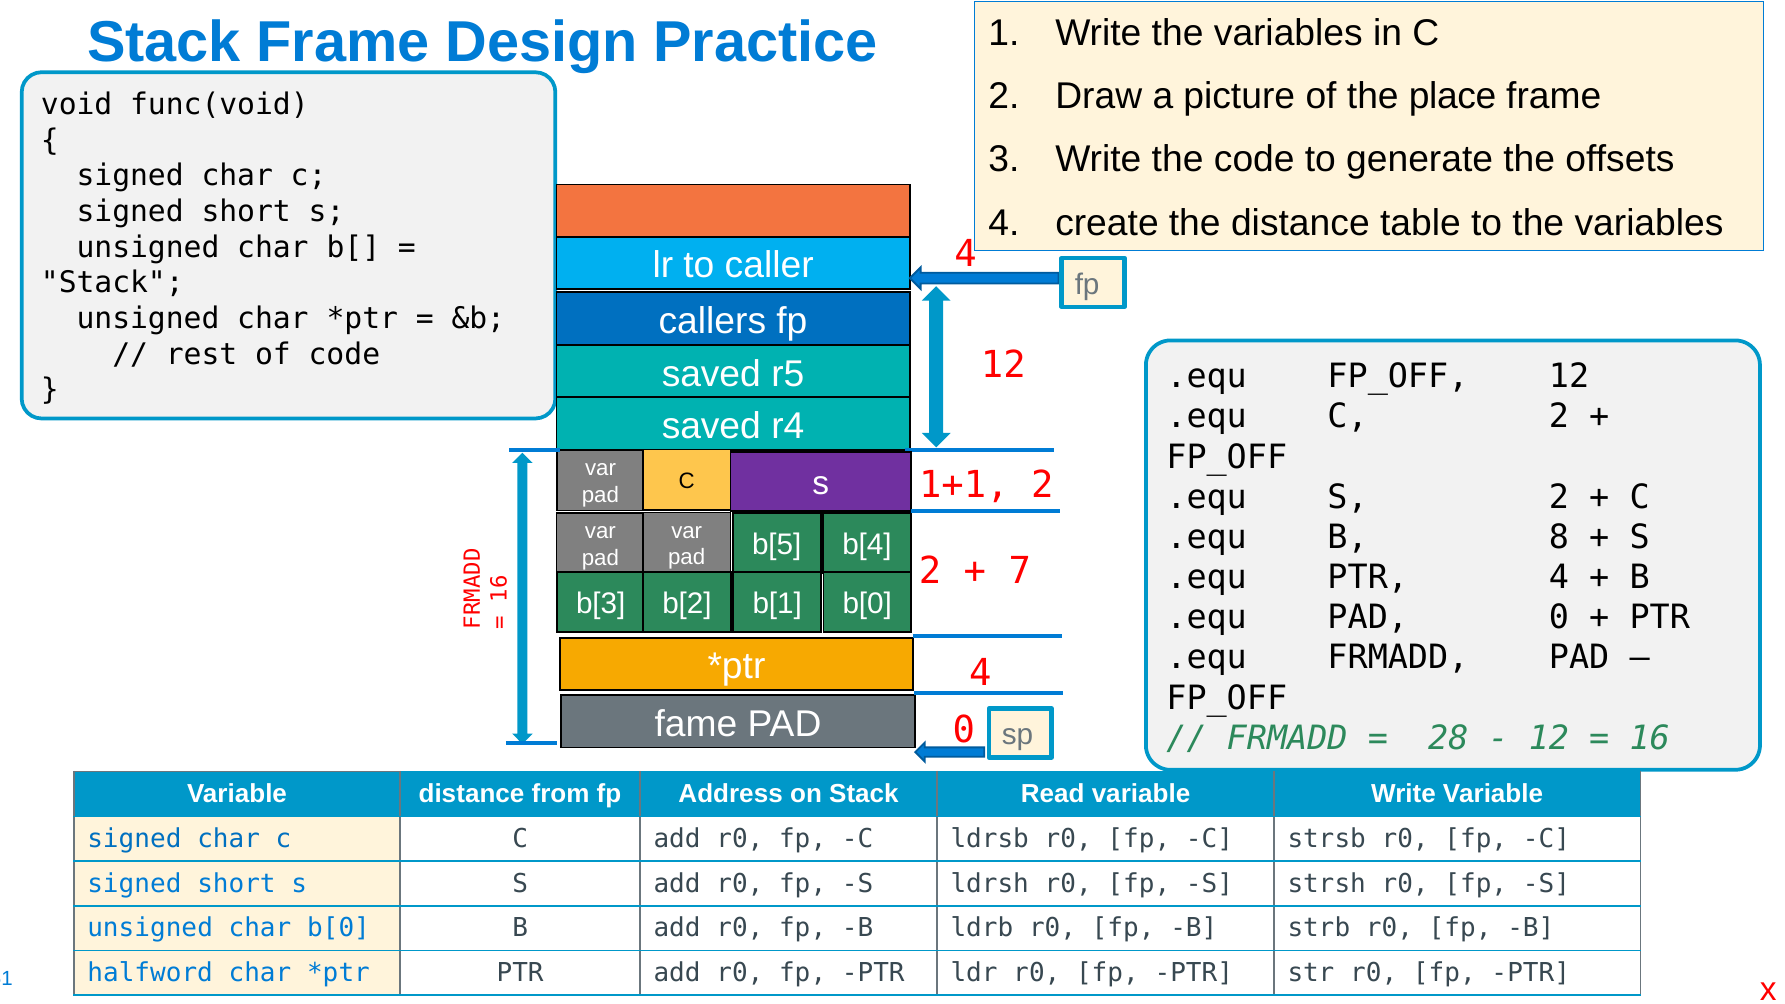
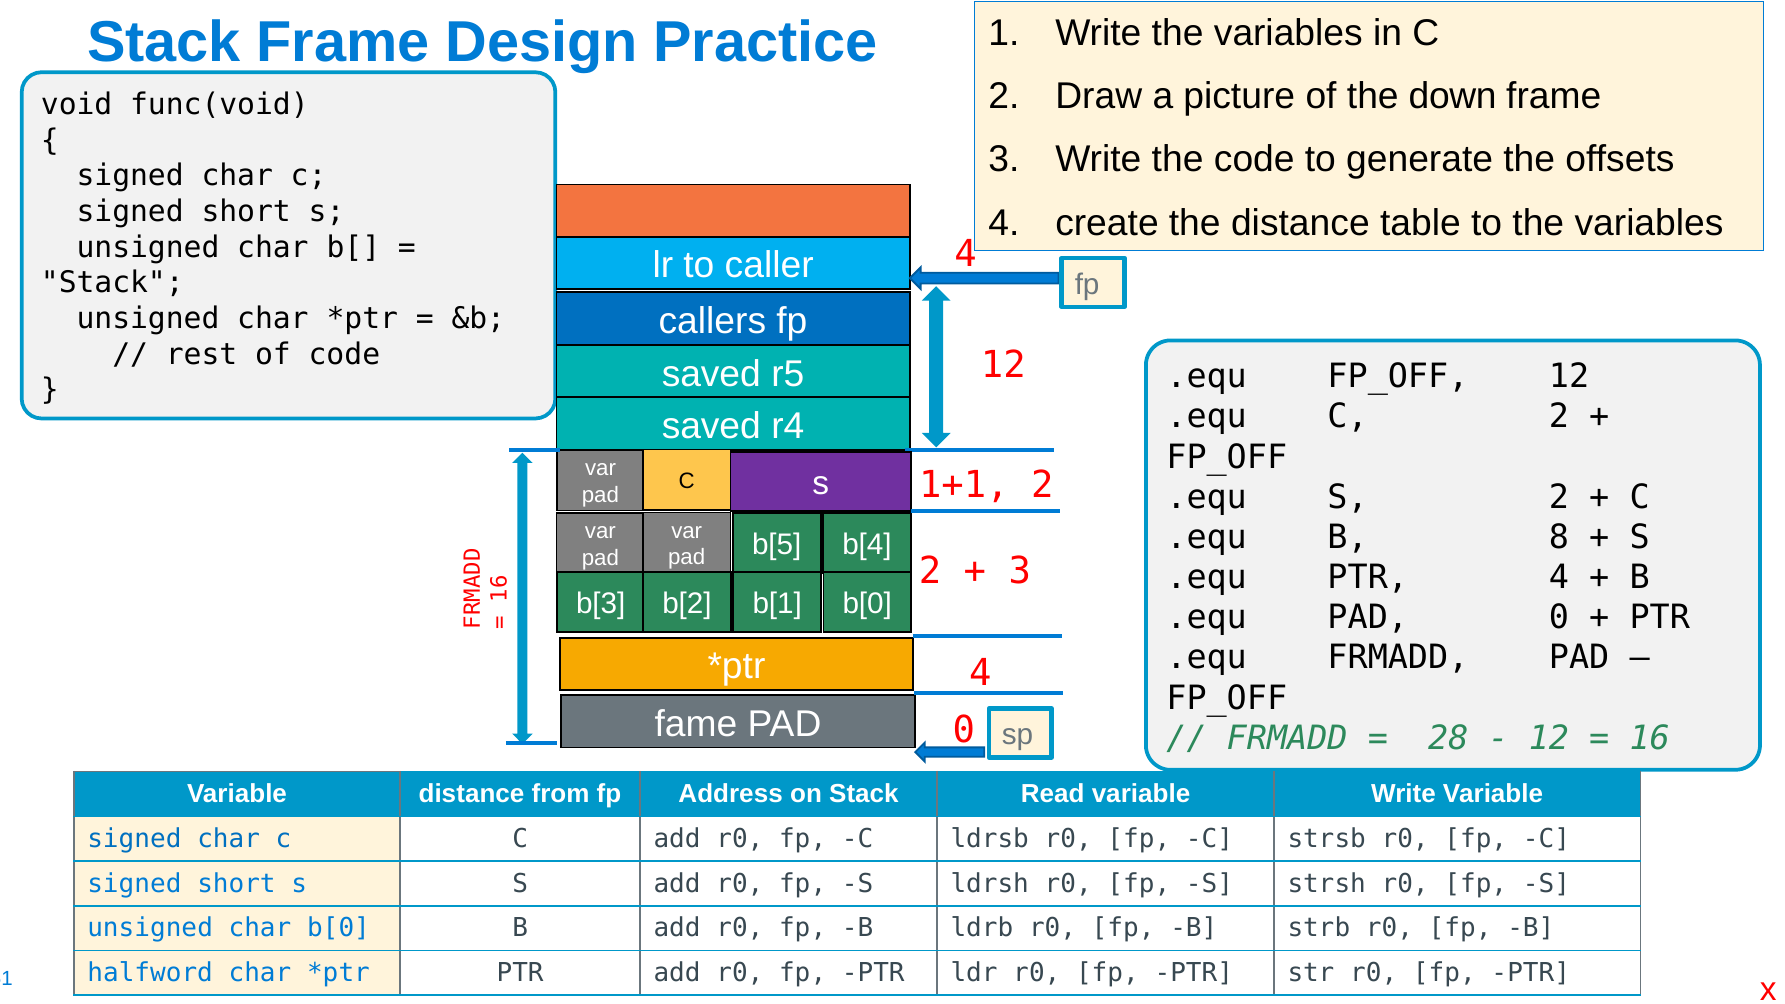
place: place -> down (1453, 96)
7: 7 -> 3 (1020, 572)
